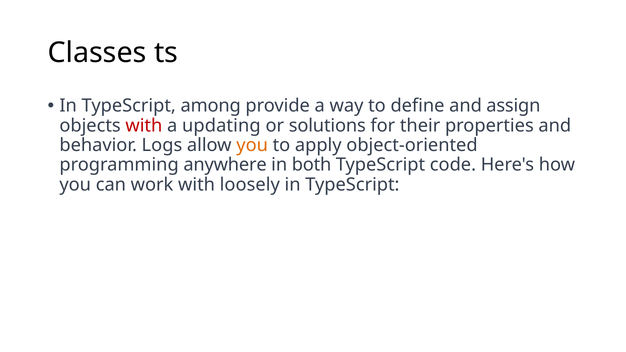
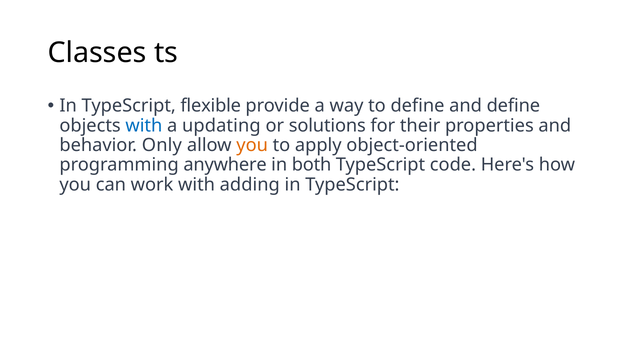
among: among -> flexible (211, 106)
and assign: assign -> define (513, 106)
with colour: red -> blue (144, 126)
Logs: Logs -> Only (162, 145)
loosely: loosely -> adding (250, 185)
